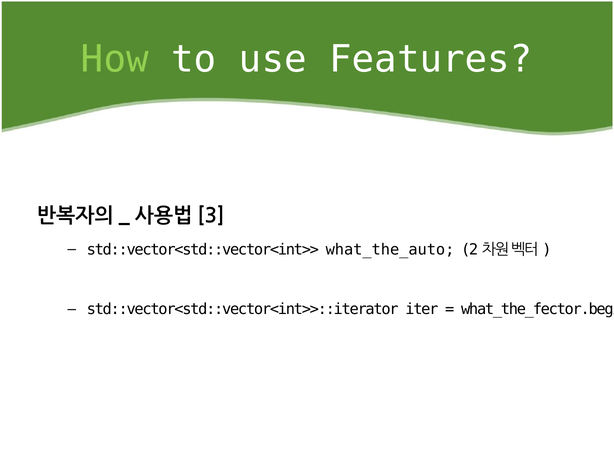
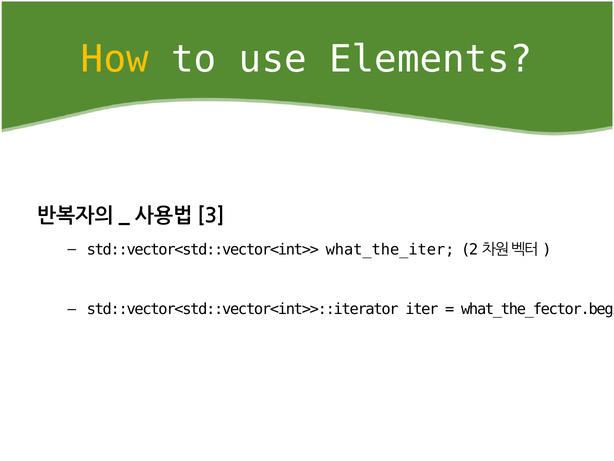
How colour: light green -> yellow (115, 59)
Features: Features -> Elements (431, 59)
what_the_auto: what_the_auto -> what_the_iter (390, 249)
